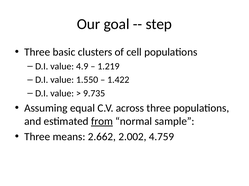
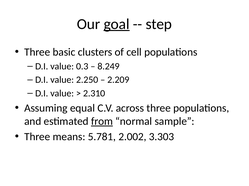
goal underline: none -> present (117, 24)
4.9: 4.9 -> 0.3 (82, 67)
1.219: 1.219 -> 8.249 (109, 67)
1.550: 1.550 -> 2.250 (87, 80)
1.422: 1.422 -> 2.209 (118, 80)
9.735: 9.735 -> 2.310 (94, 94)
2.662: 2.662 -> 5.781 (102, 137)
4.759: 4.759 -> 3.303 (162, 137)
